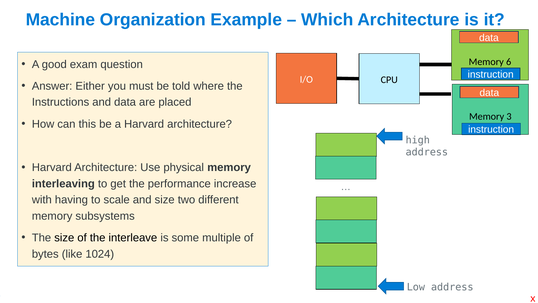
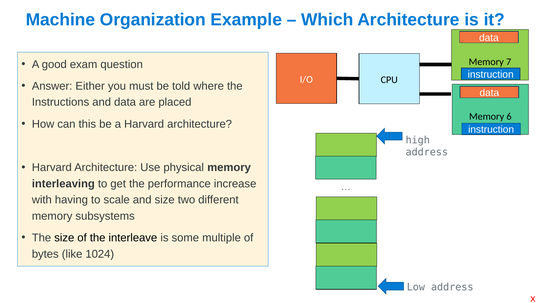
6: 6 -> 7 (509, 62)
3: 3 -> 6 (509, 116)
